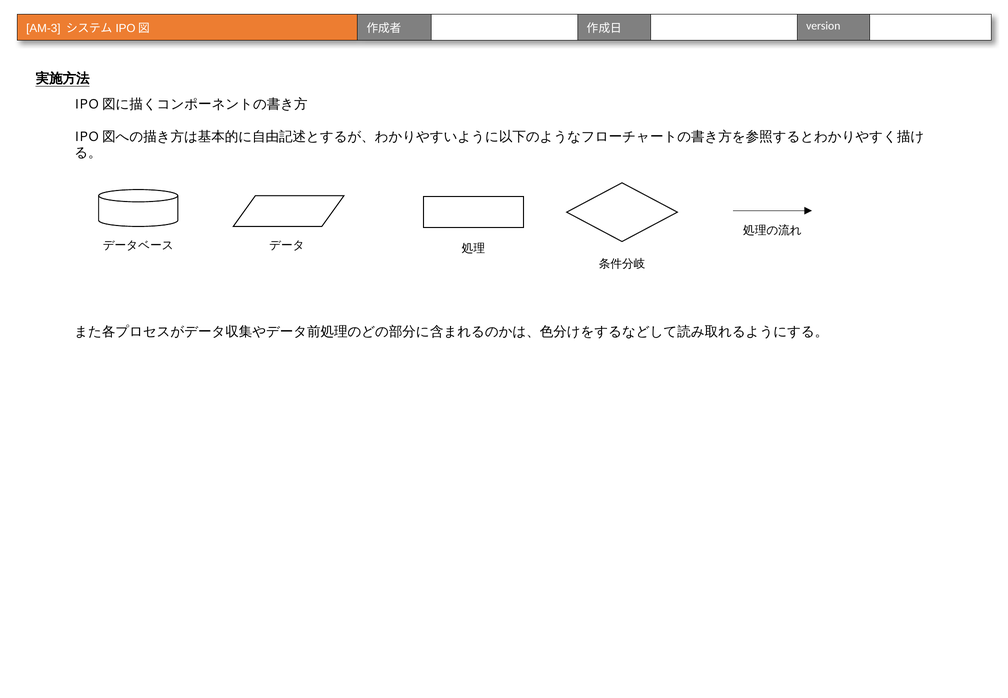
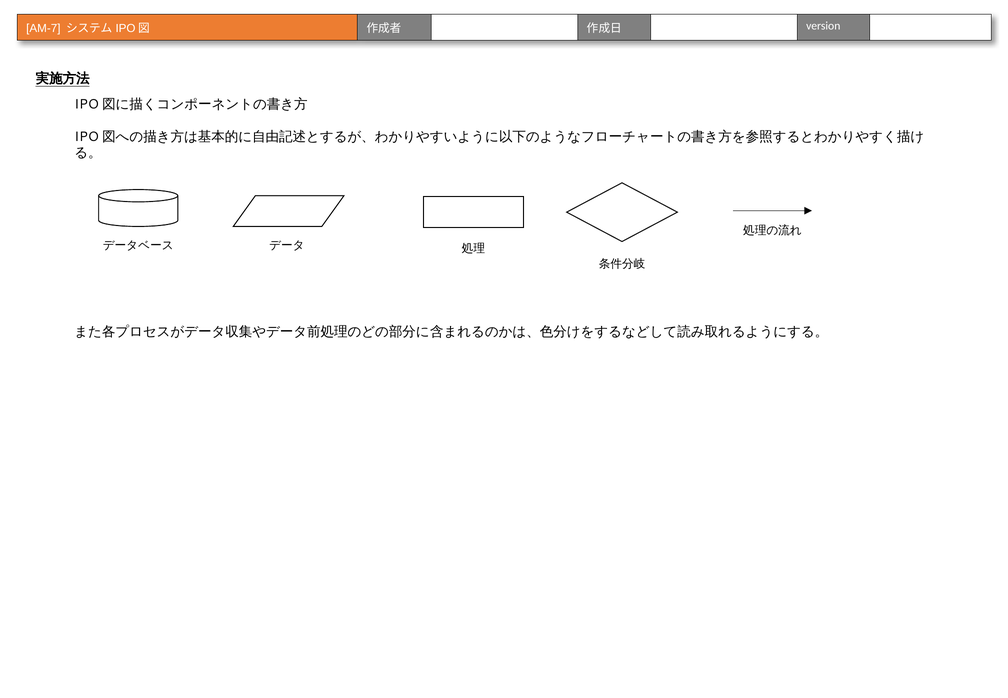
AM-3: AM-3 -> AM-7 (43, 28)
